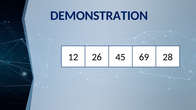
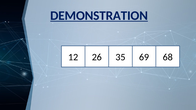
DEMONSTRATION underline: none -> present (99, 16)
45: 45 -> 35 (120, 57)
28: 28 -> 68 (168, 57)
